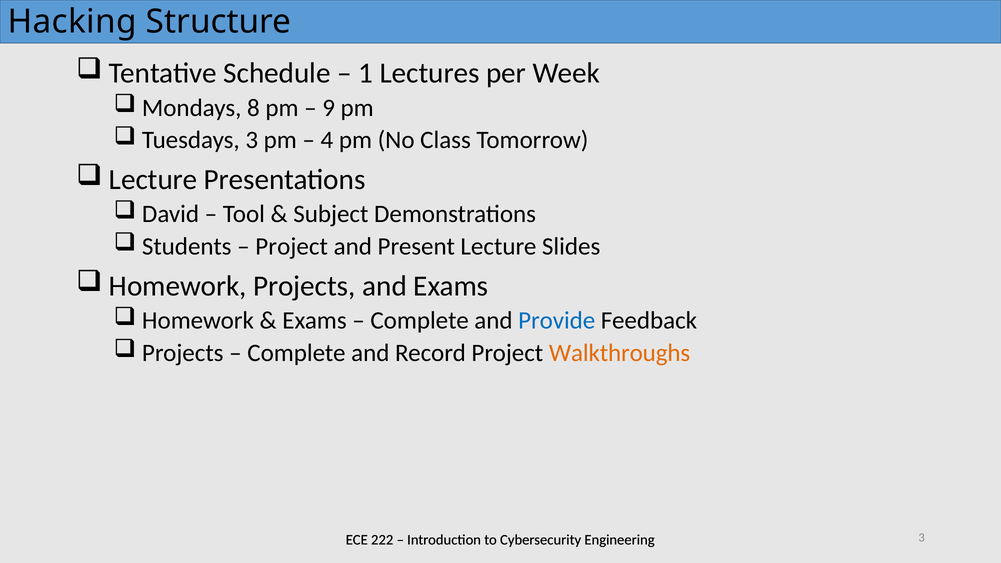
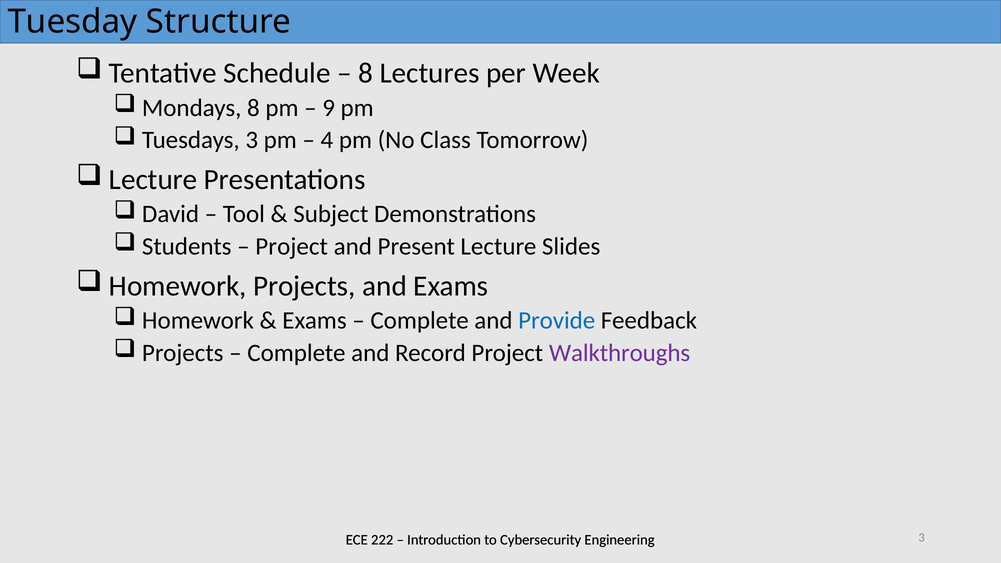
Hacking: Hacking -> Tuesday (72, 22)
1: 1 -> 8 (366, 73)
Walkthroughs colour: orange -> purple (620, 353)
